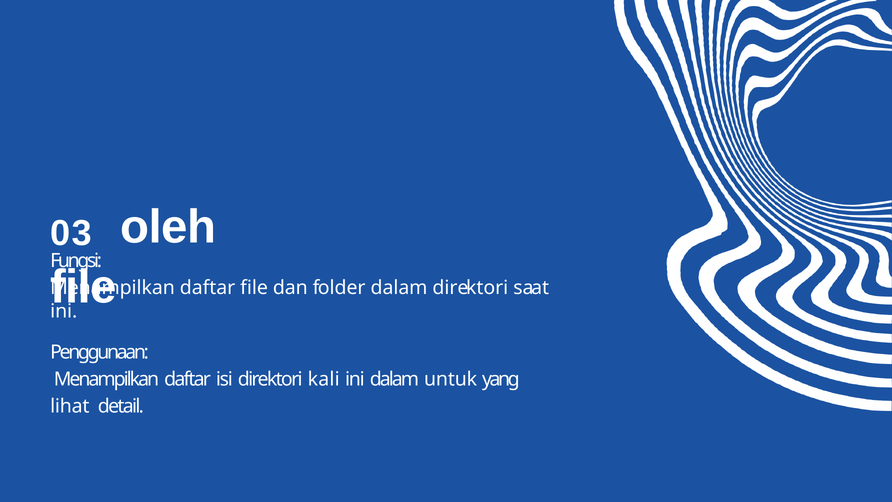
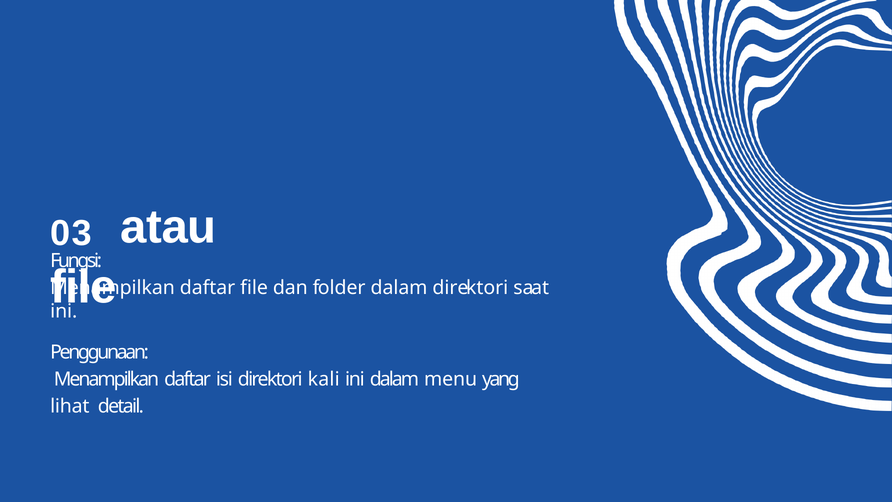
oleh: oleh -> atau (168, 227)
untuk: untuk -> menu (451, 379)
